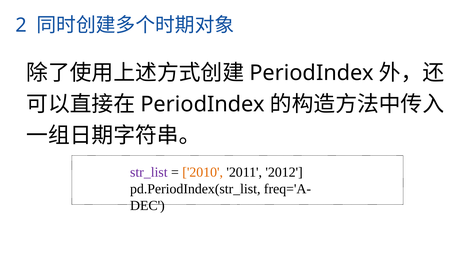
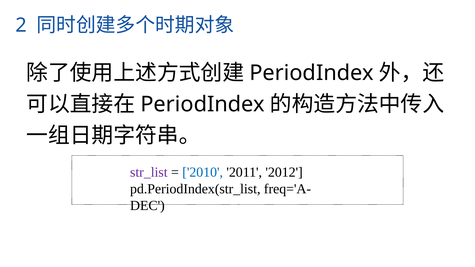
2010 colour: orange -> blue (203, 173)
